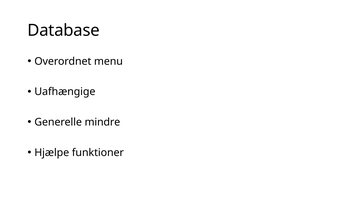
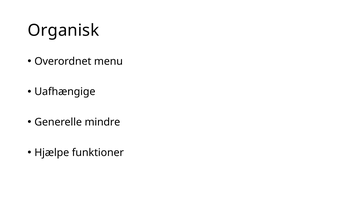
Database: Database -> Organisk (63, 30)
